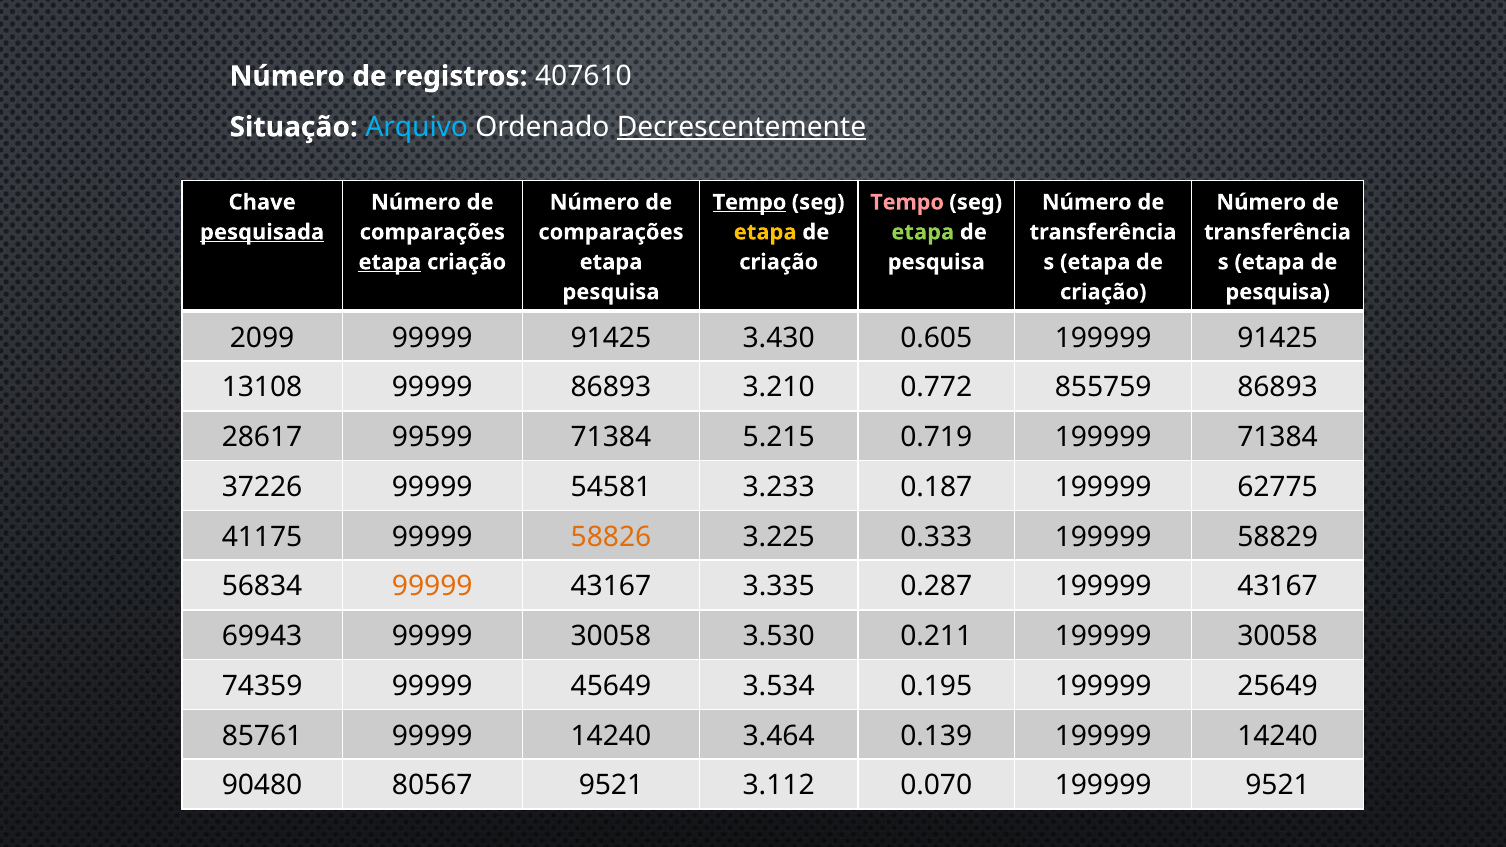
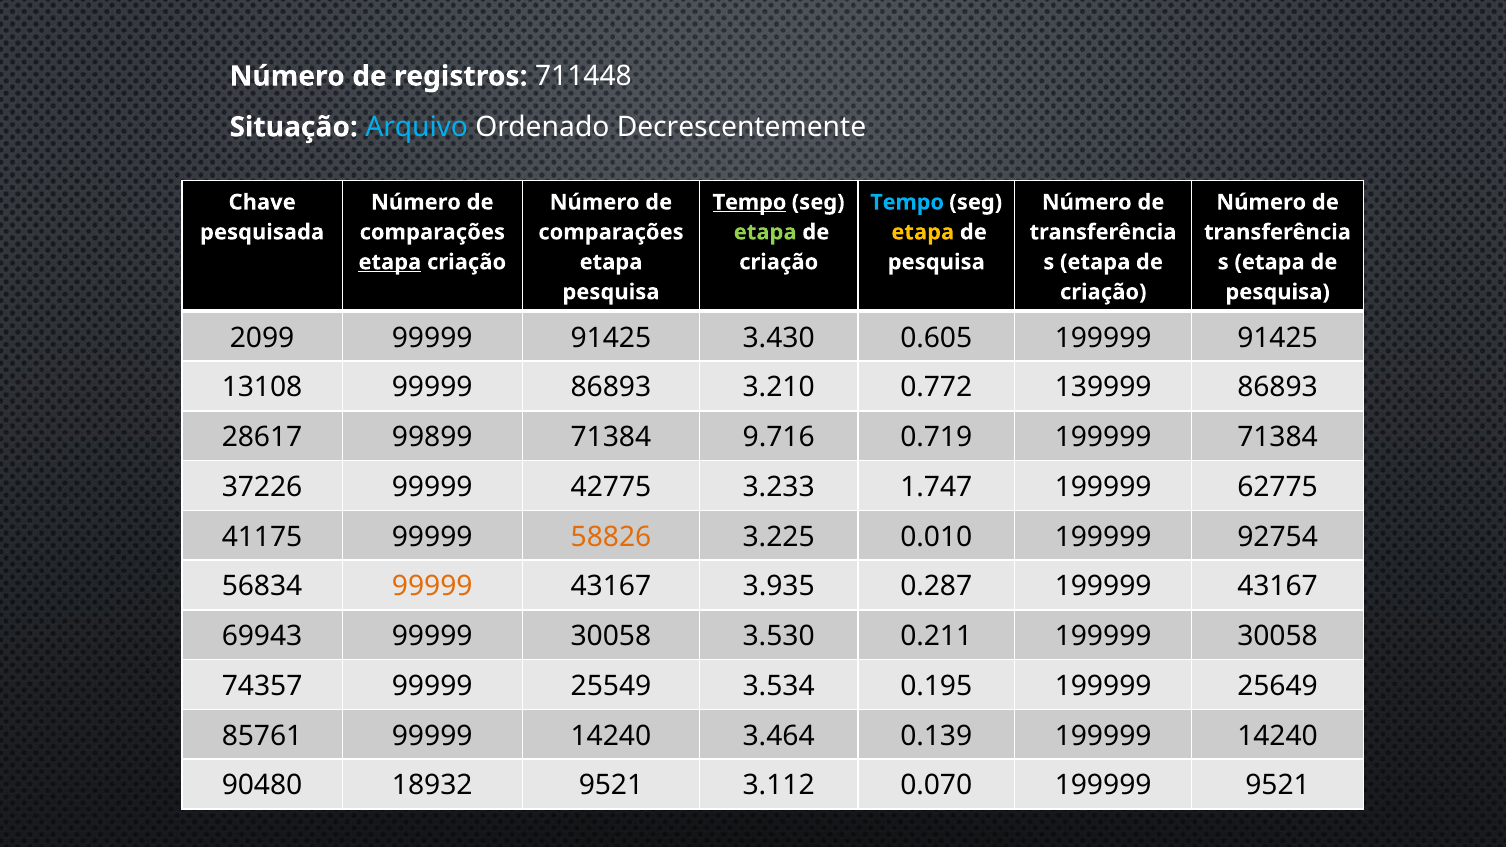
407610: 407610 -> 711448 (583, 76)
Decrescentemente underline: present -> none (741, 127)
Tempo colour: pink -> light blue (907, 202)
pesquisada underline: present -> none (262, 232)
etapa colour: yellow -> light green (765, 232)
etapa colour: light green -> yellow (923, 232)
855759: 855759 -> 139999 (1103, 388)
99599: 99599 -> 99899 (432, 437)
5.215: 5.215 -> 9.716 (779, 437)
54581: 54581 -> 42775 (611, 487)
0.187: 0.187 -> 1.747 (936, 487)
0.333: 0.333 -> 0.010 (936, 537)
58829: 58829 -> 92754 (1278, 537)
3.335: 3.335 -> 3.935 (779, 587)
74359: 74359 -> 74357 (262, 686)
45649: 45649 -> 25549 (611, 686)
80567: 80567 -> 18932 (432, 786)
